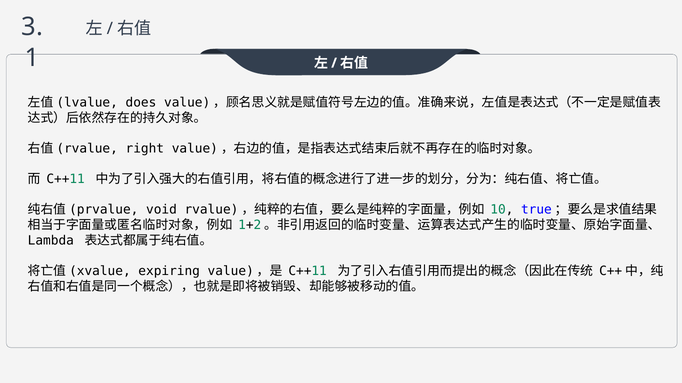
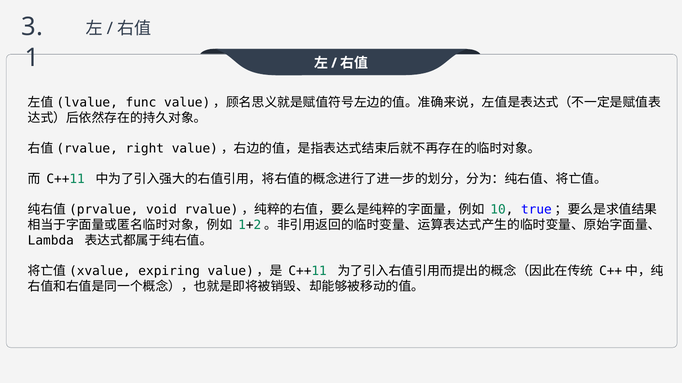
does: does -> func (141, 103)
